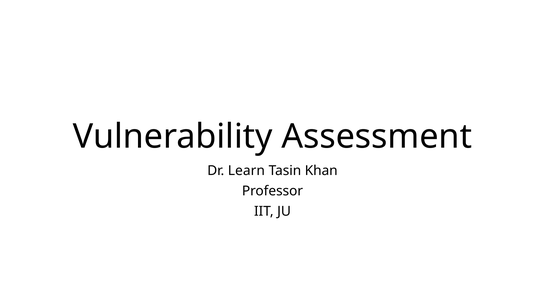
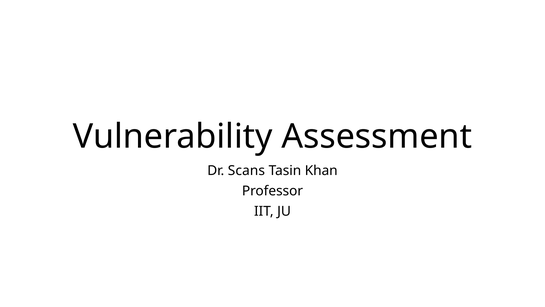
Learn: Learn -> Scans (246, 170)
